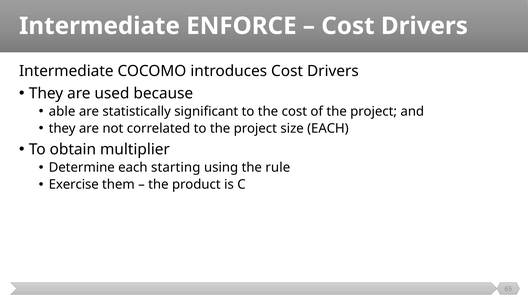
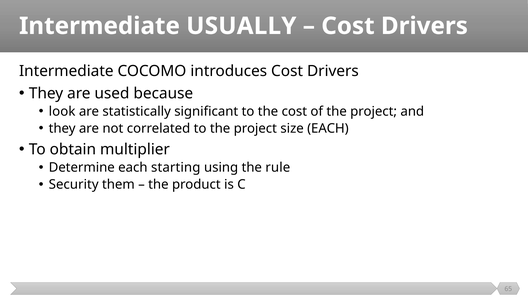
ENFORCE: ENFORCE -> USUALLY (241, 26)
able: able -> look (62, 111)
Exercise: Exercise -> Security (74, 185)
